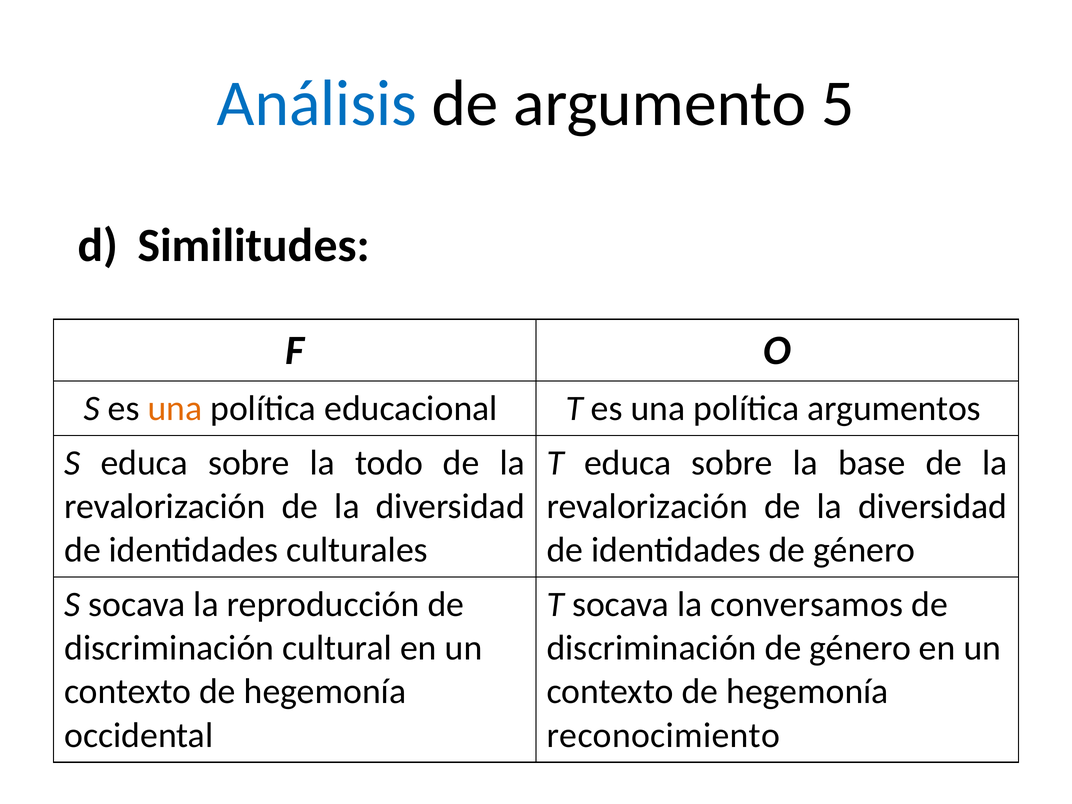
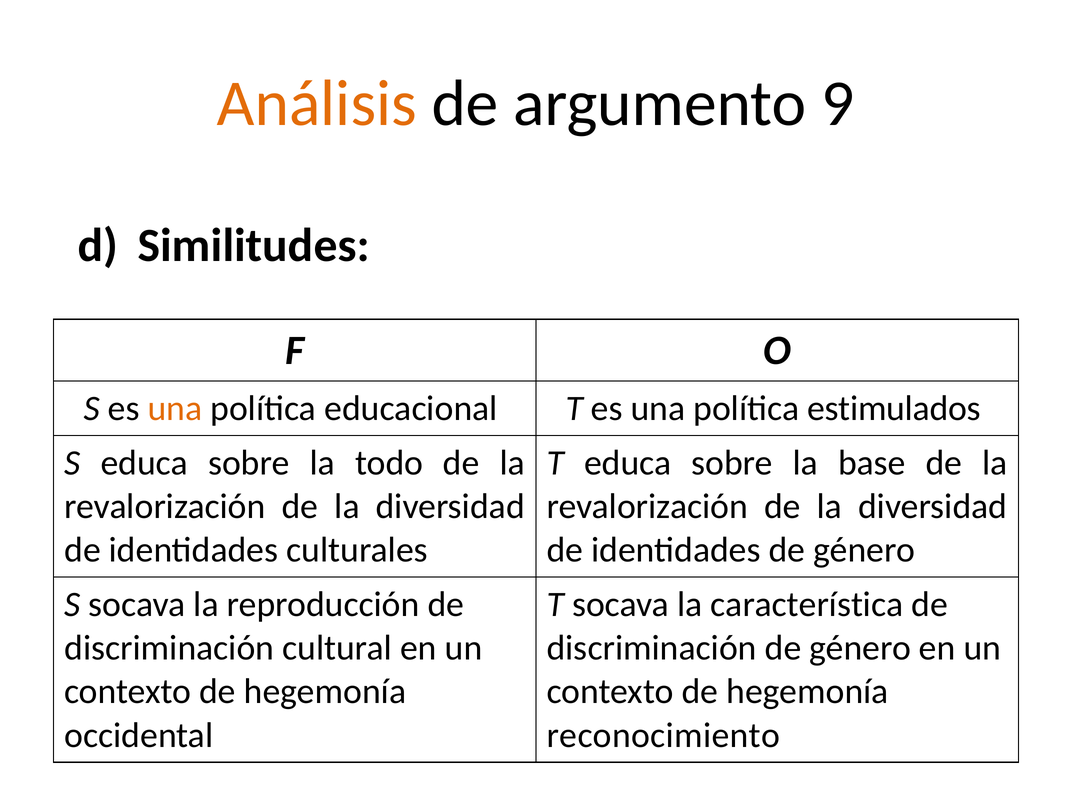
Análisis colour: blue -> orange (317, 104)
5: 5 -> 9 (838, 104)
argumentos: argumentos -> estimulados (894, 409)
conversamos: conversamos -> característica (807, 604)
